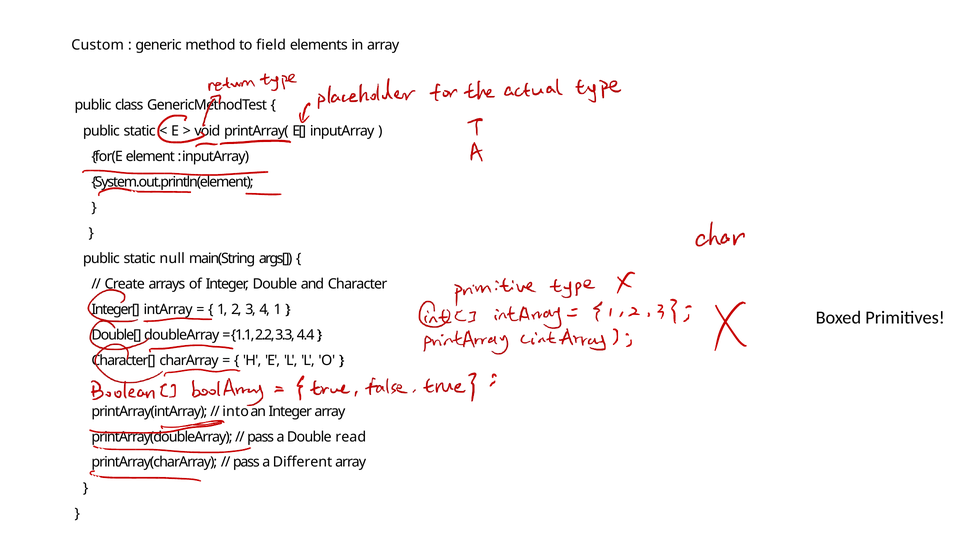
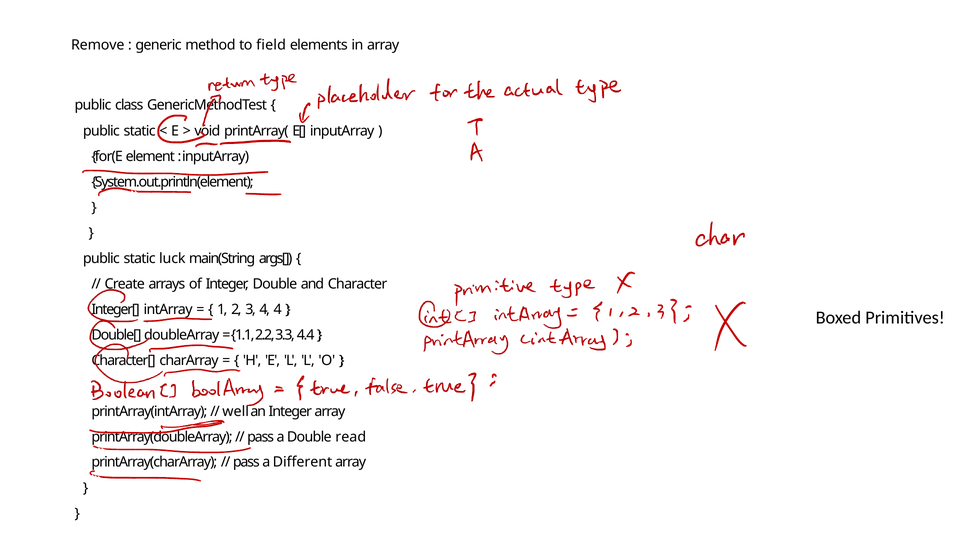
Custom: Custom -> Remove (98, 45)
null: null -> luck (172, 259)
4 1: 1 -> 4 (278, 309)
into: into -> well (236, 411)
